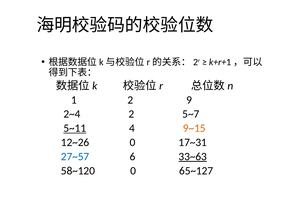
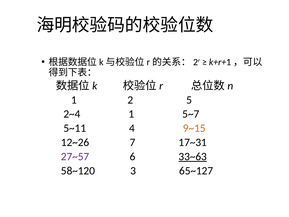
9: 9 -> 5 (189, 100)
2~4 2: 2 -> 1 (131, 114)
5~11 underline: present -> none (75, 128)
12~26 0: 0 -> 7 (133, 142)
27~57 colour: blue -> purple (75, 156)
58~120 0: 0 -> 3 (133, 170)
